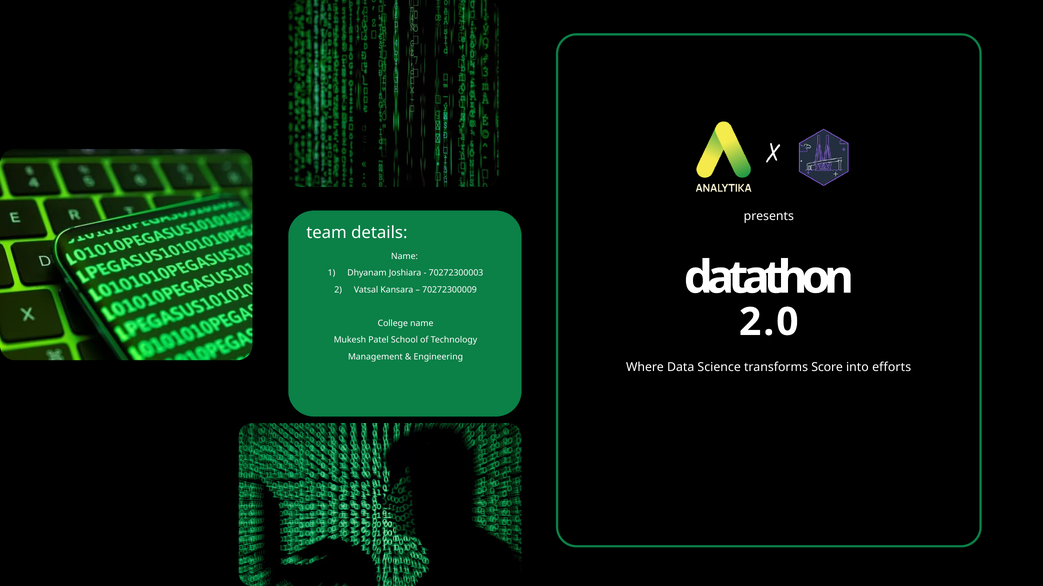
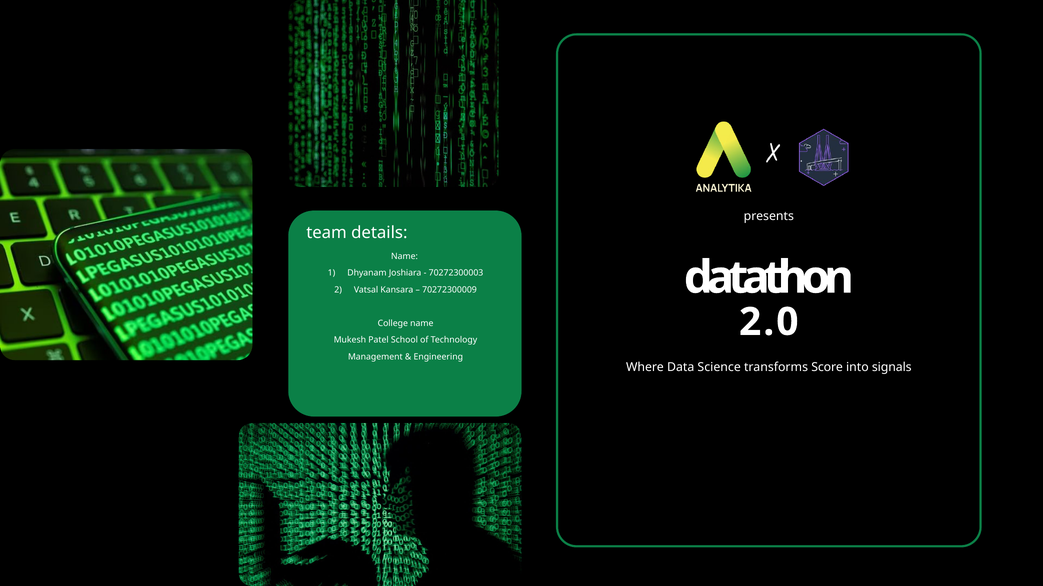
efforts: efforts -> signals (892, 368)
